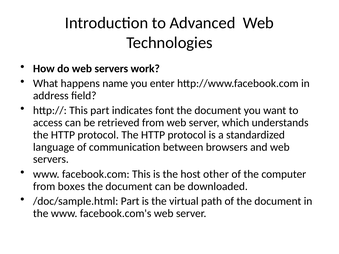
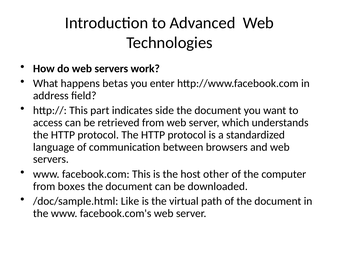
name: name -> betas (115, 84)
font: font -> side (165, 111)
/doc/sample.html Part: Part -> Like (130, 201)
